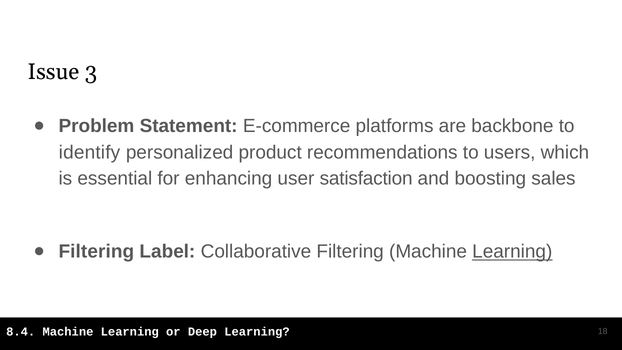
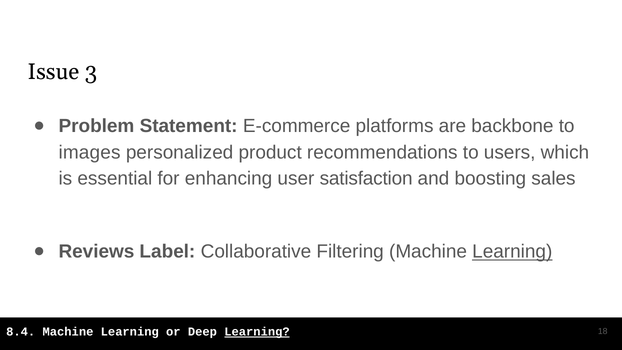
identify: identify -> images (90, 152)
Filtering: Filtering -> Reviews (96, 252)
Learning underline: none -> present (257, 332)
